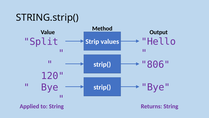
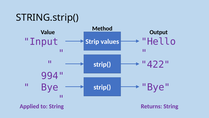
Split: Split -> Input (41, 42)
806: 806 -> 422 (156, 64)
120: 120 -> 994 (53, 76)
